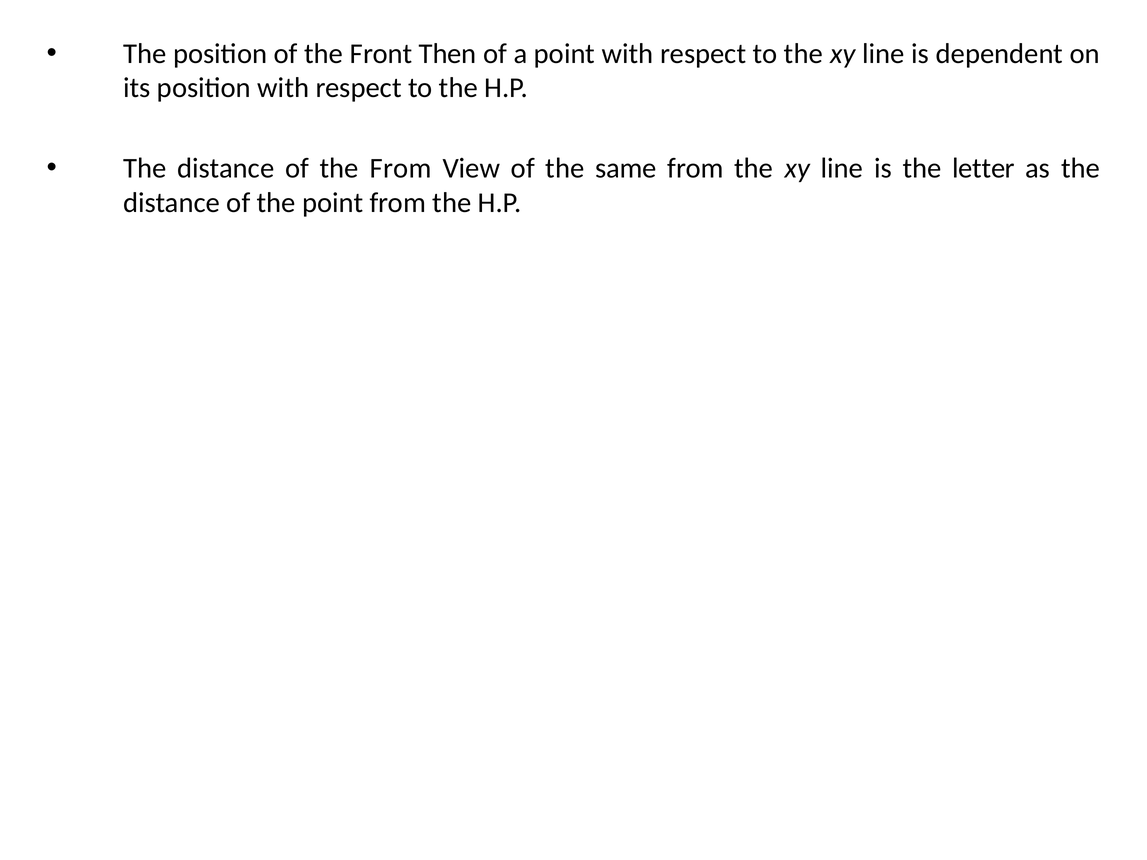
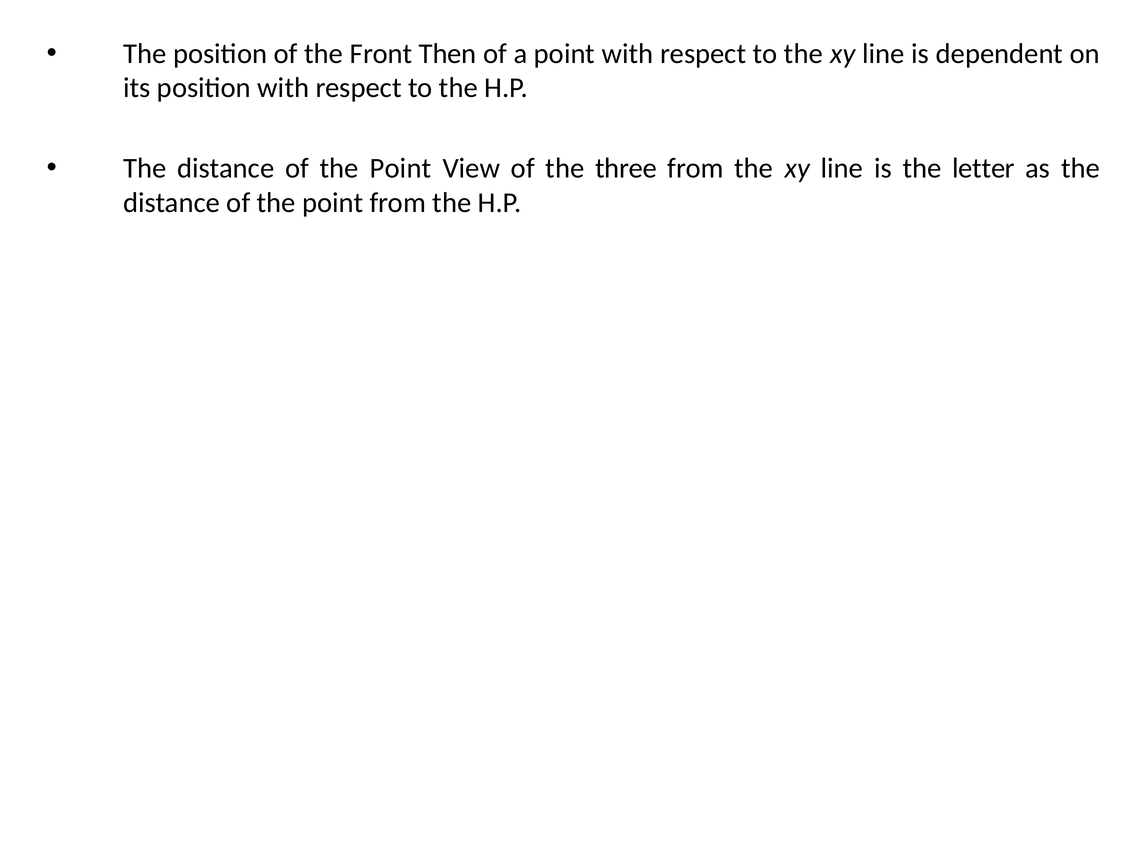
From: From -> Point (401, 168)
same: same -> three (626, 168)
